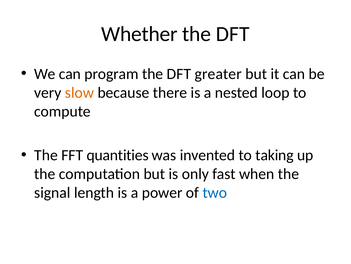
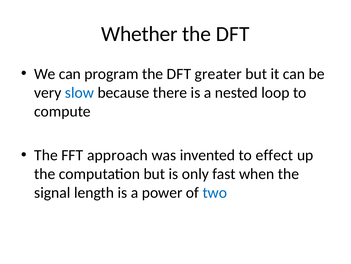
slow colour: orange -> blue (79, 92)
quantities: quantities -> approach (117, 155)
taking: taking -> effect (274, 155)
